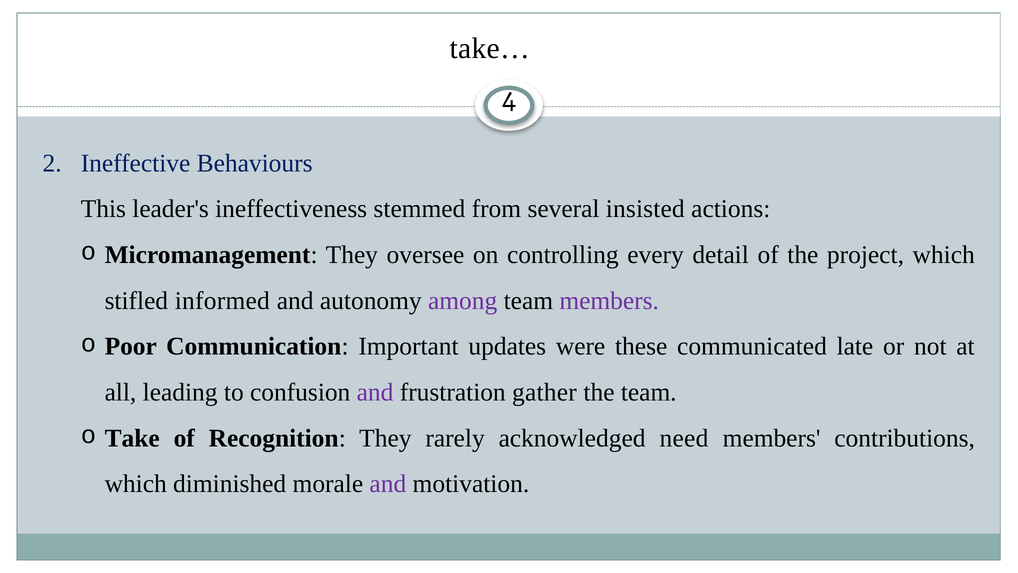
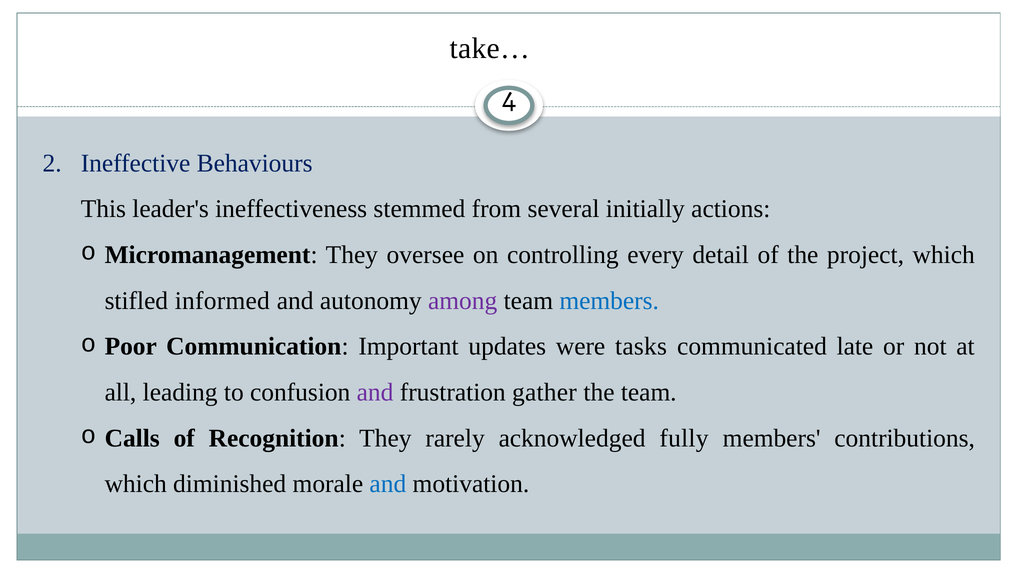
insisted: insisted -> initially (645, 209)
members colour: purple -> blue (609, 301)
these: these -> tasks (641, 346)
Take: Take -> Calls (132, 438)
need: need -> fully (684, 438)
and colour: purple -> blue (388, 484)
